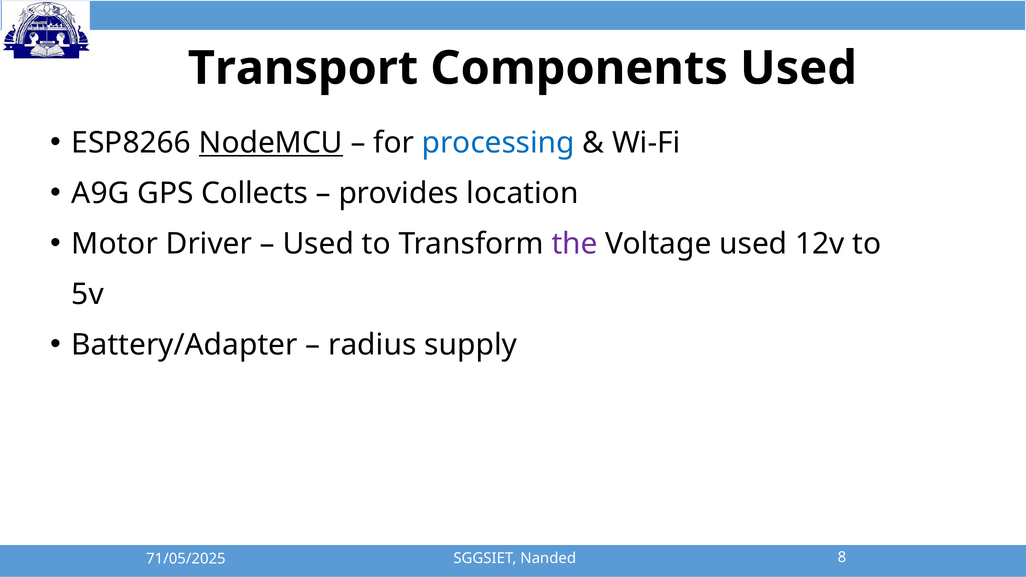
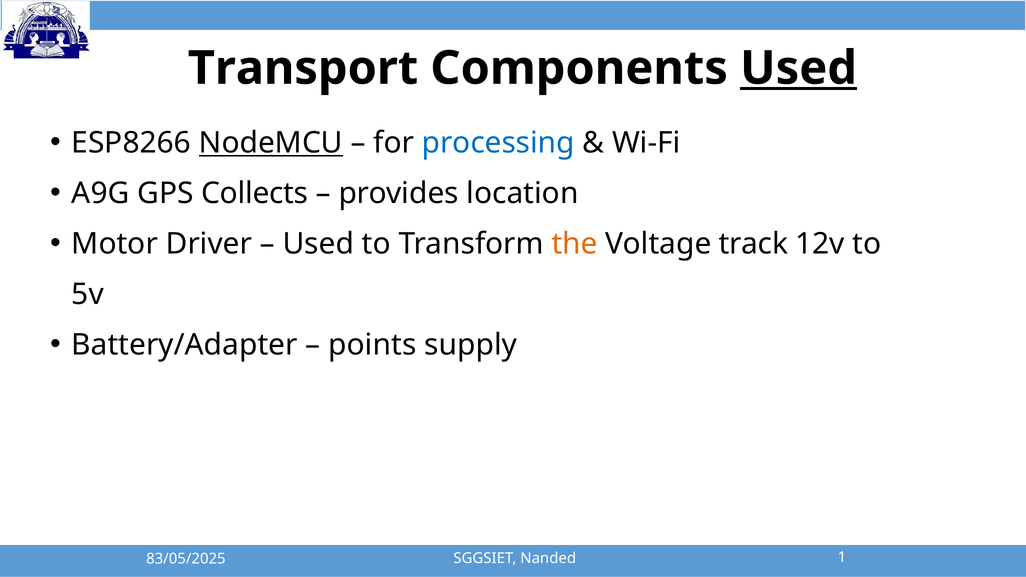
Used underline: none -> present (799, 68)
the colour: purple -> orange (575, 244)
Voltage used: used -> track (753, 244)
radius: radius -> points (372, 345)
71/05/2025: 71/05/2025 -> 83/05/2025 (186, 559)
8: 8 -> 1 (842, 558)
